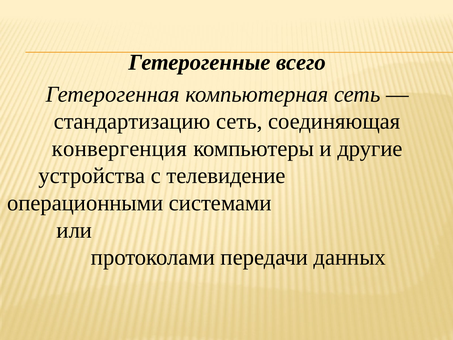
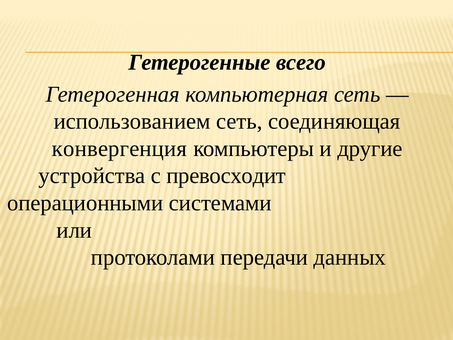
стандартизацию: стандартизацию -> использованием (132, 121)
телевидение: телевидение -> превосходит (226, 176)
